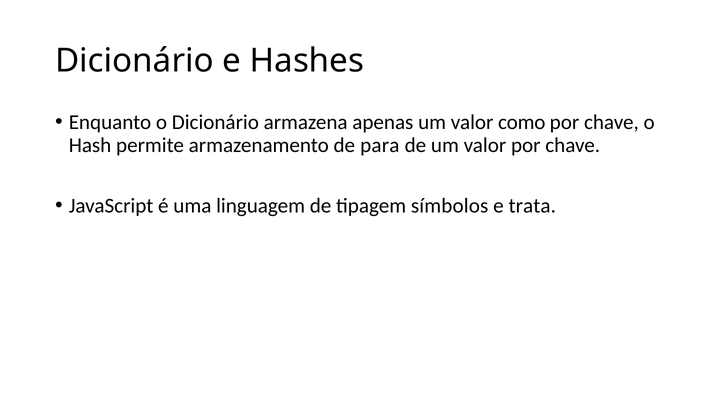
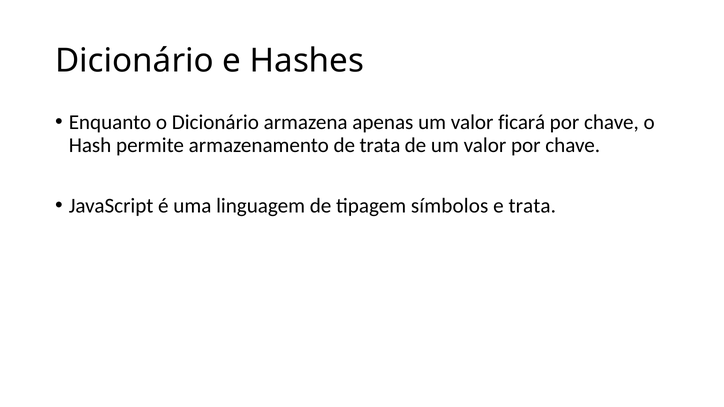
como: como -> ficará (522, 122)
de para: para -> trata (380, 145)
